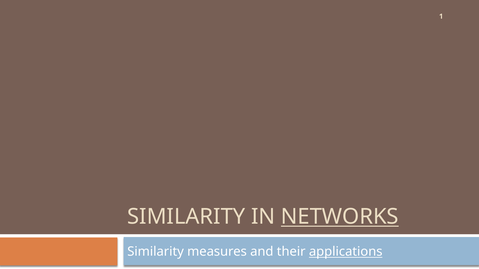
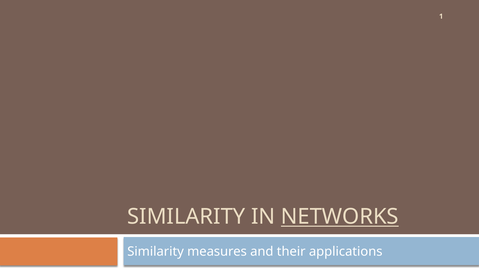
applications underline: present -> none (346, 252)
